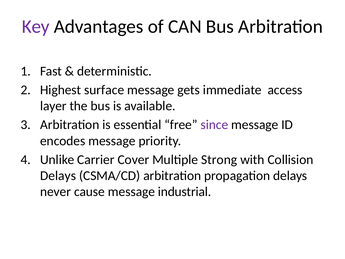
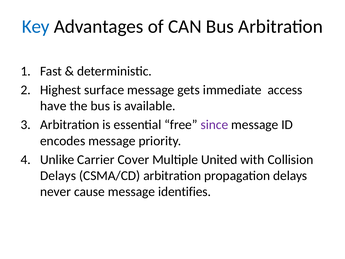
Key colour: purple -> blue (36, 27)
layer: layer -> have (53, 106)
Strong: Strong -> United (219, 159)
industrial: industrial -> identifies (185, 192)
